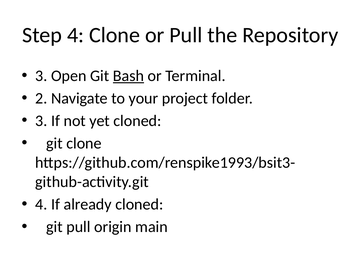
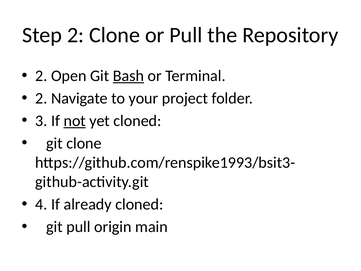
Step 4: 4 -> 2 (76, 35)
3: 3 -> 2 (41, 76)
not underline: none -> present (75, 121)
